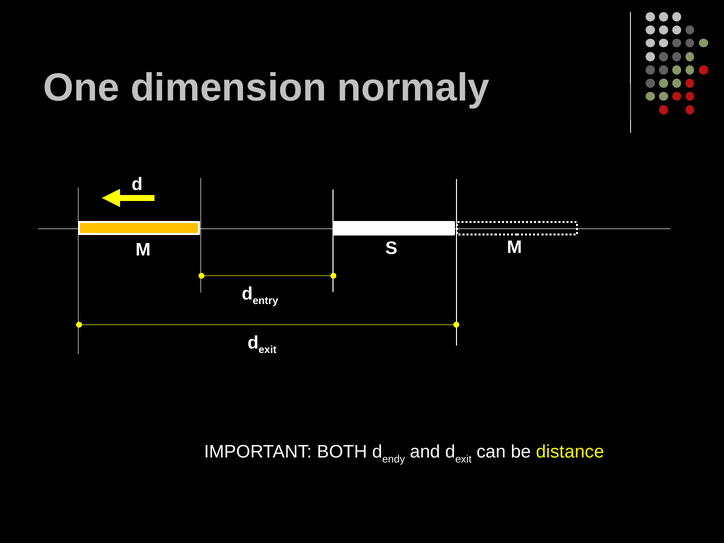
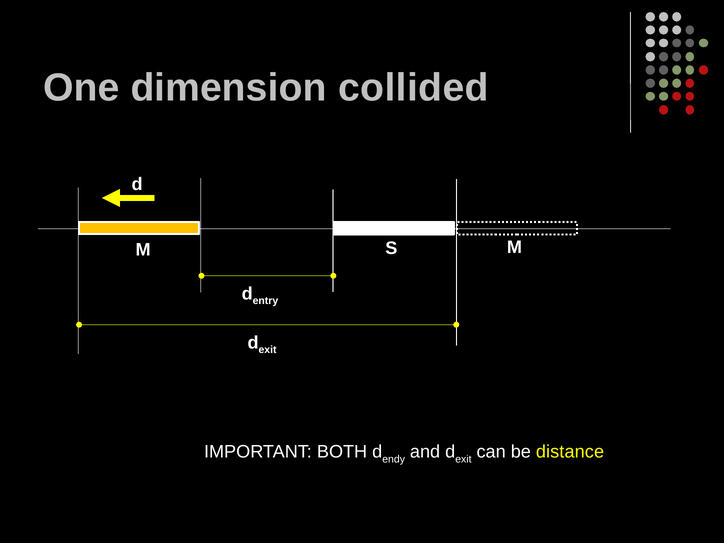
normaly: normaly -> collided (413, 88)
